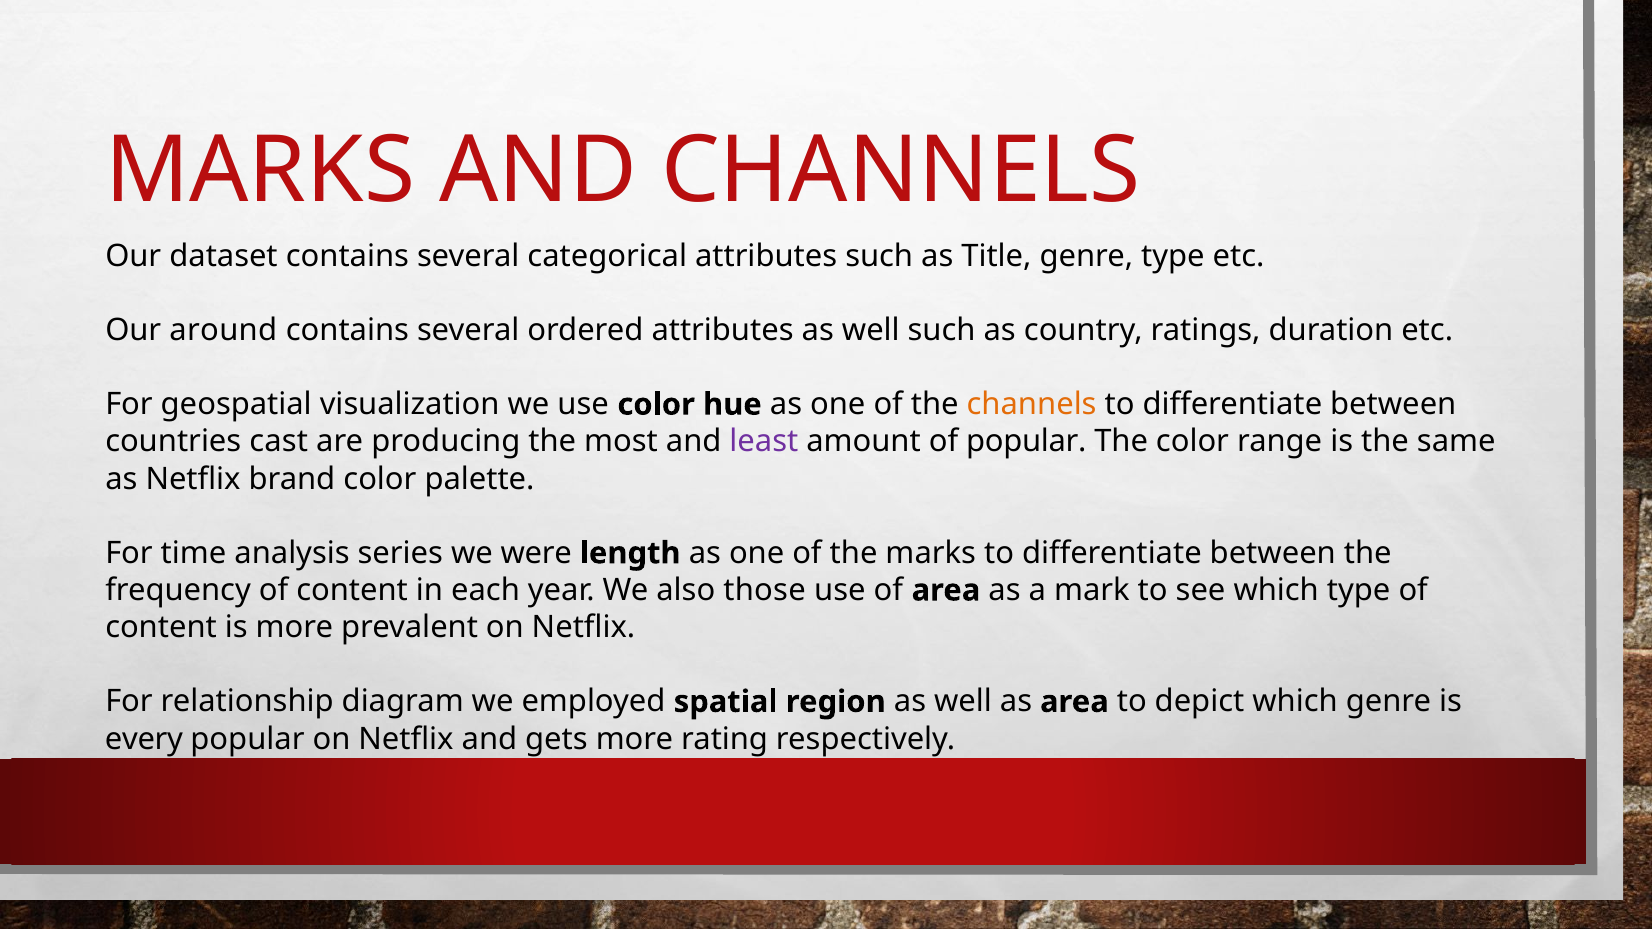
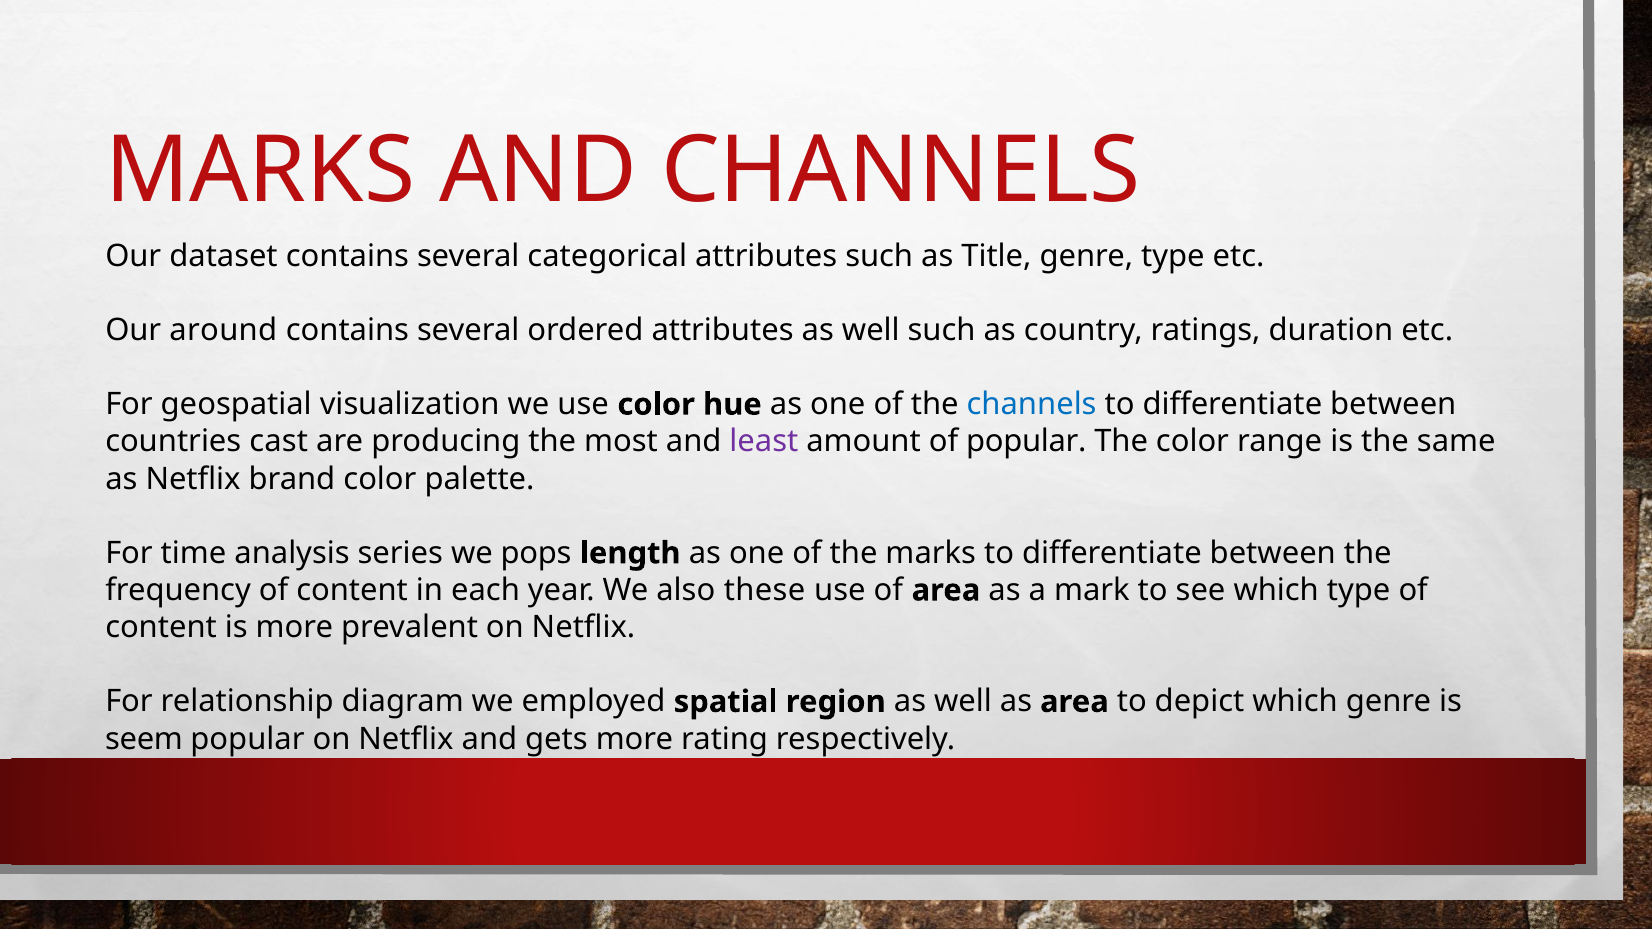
channels colour: orange -> blue (1032, 405)
were: were -> pops (536, 553)
those: those -> these (765, 590)
every: every -> seem (144, 739)
